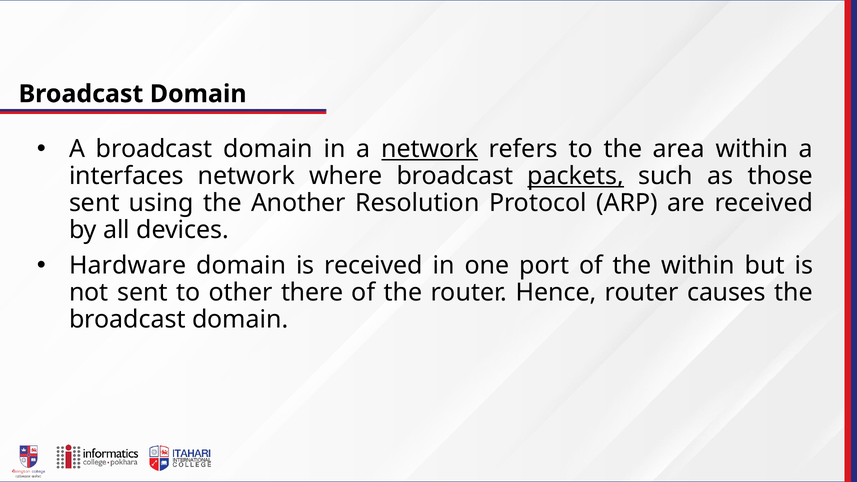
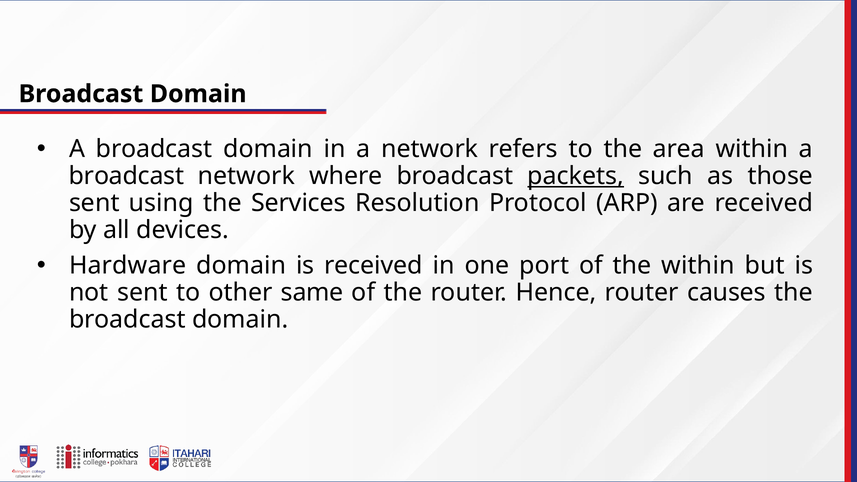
network underline: present -> none (430, 149)
interfaces: interfaces -> broadcast (126, 176)
Another: Another -> Services (298, 203)
there: there -> same (312, 293)
